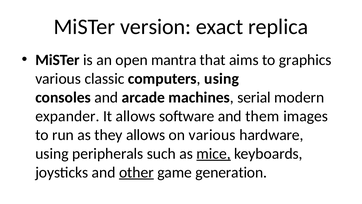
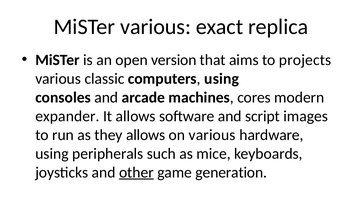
MiSTer version: version -> various (156, 27)
mantra: mantra -> version (174, 60)
graphics: graphics -> projects (305, 60)
serial: serial -> cores (254, 97)
them: them -> script (263, 116)
mice underline: present -> none (214, 153)
